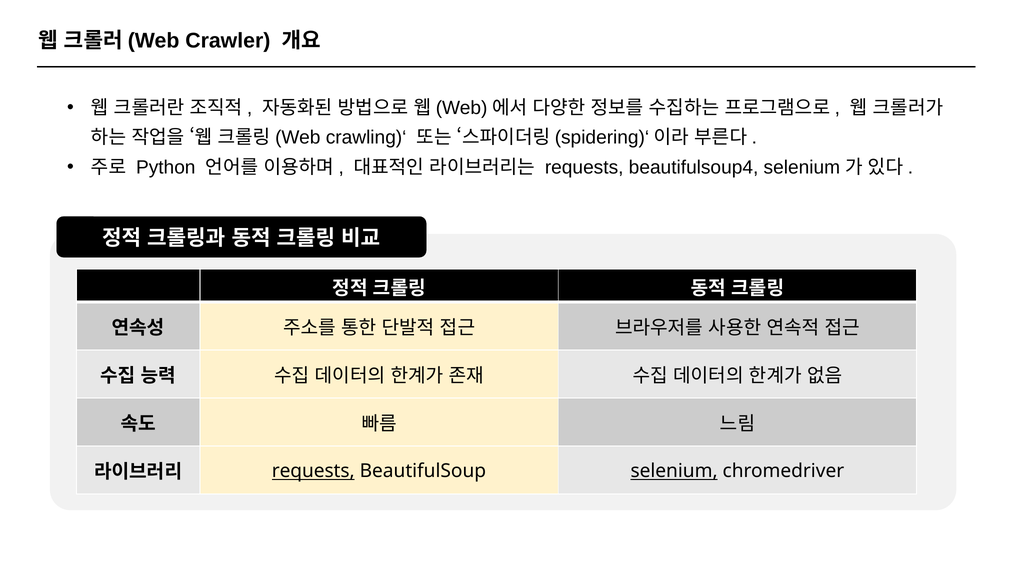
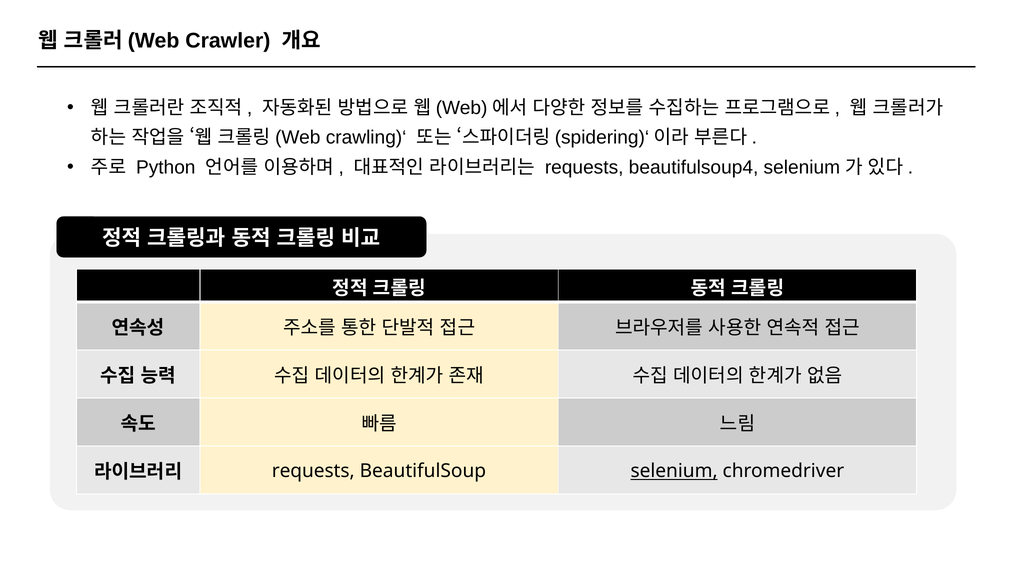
requests underline: present -> none (313, 471)
